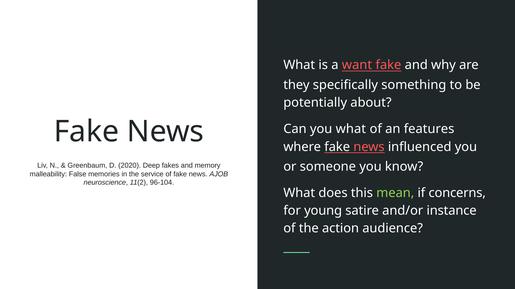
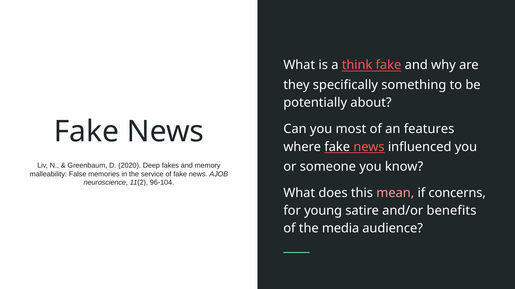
want: want -> think (357, 65)
you what: what -> most (351, 129)
mean colour: light green -> pink (395, 193)
instance: instance -> benefits (451, 211)
action: action -> media (341, 229)
